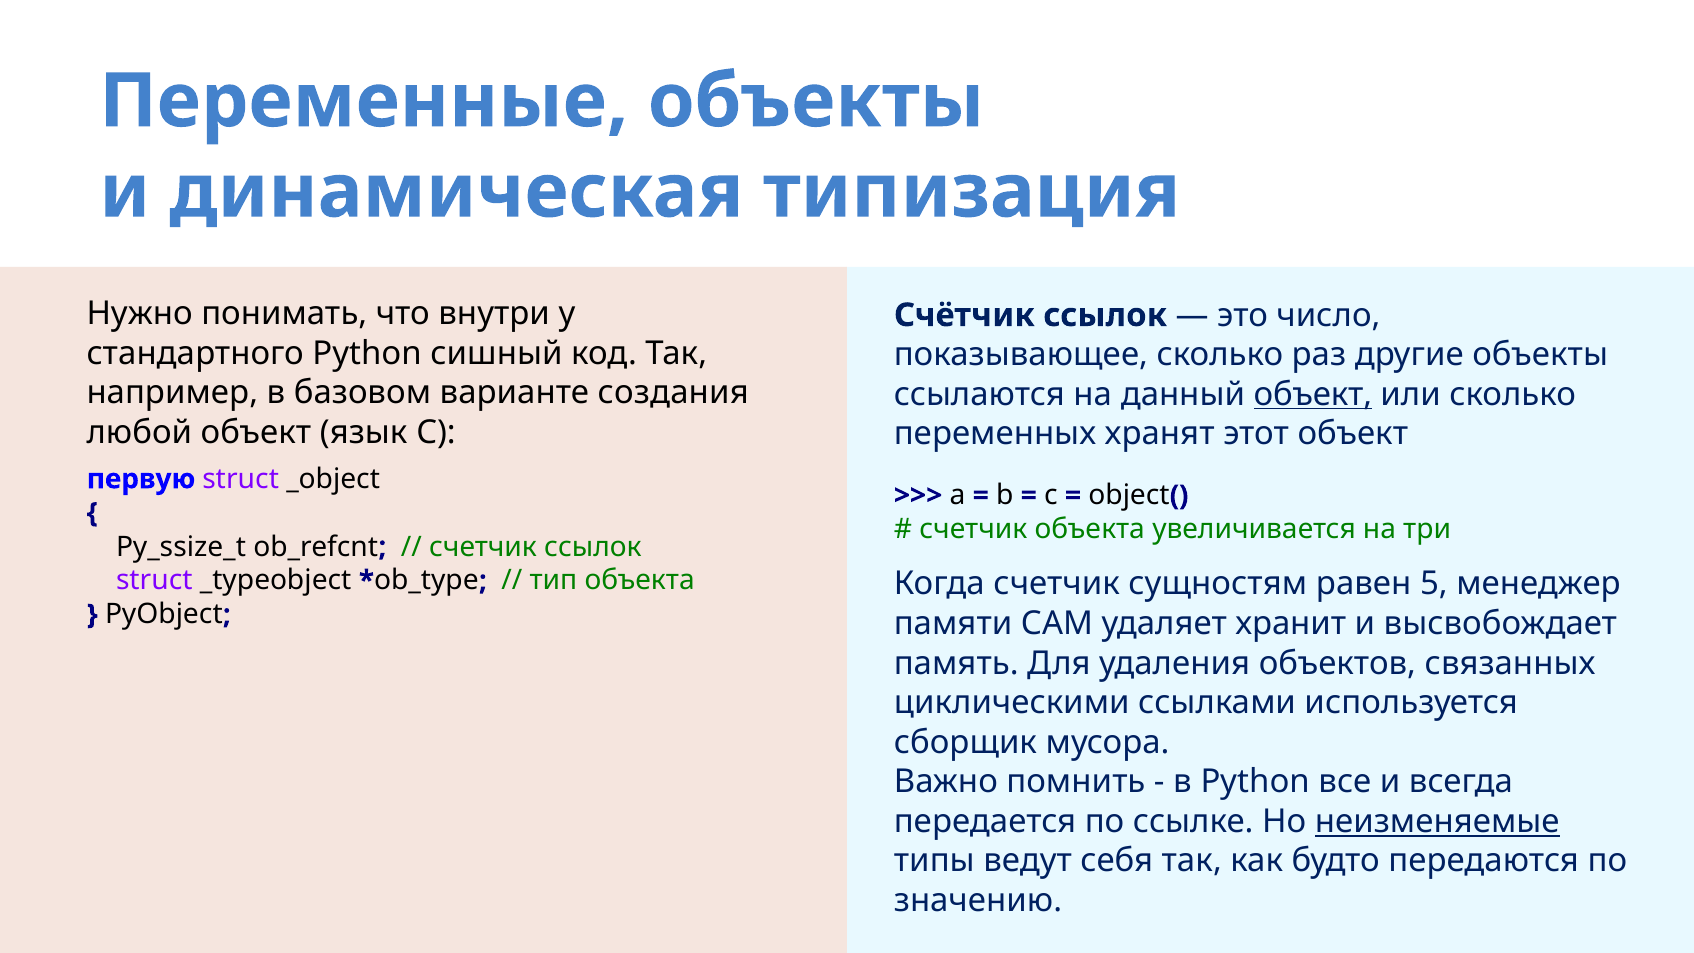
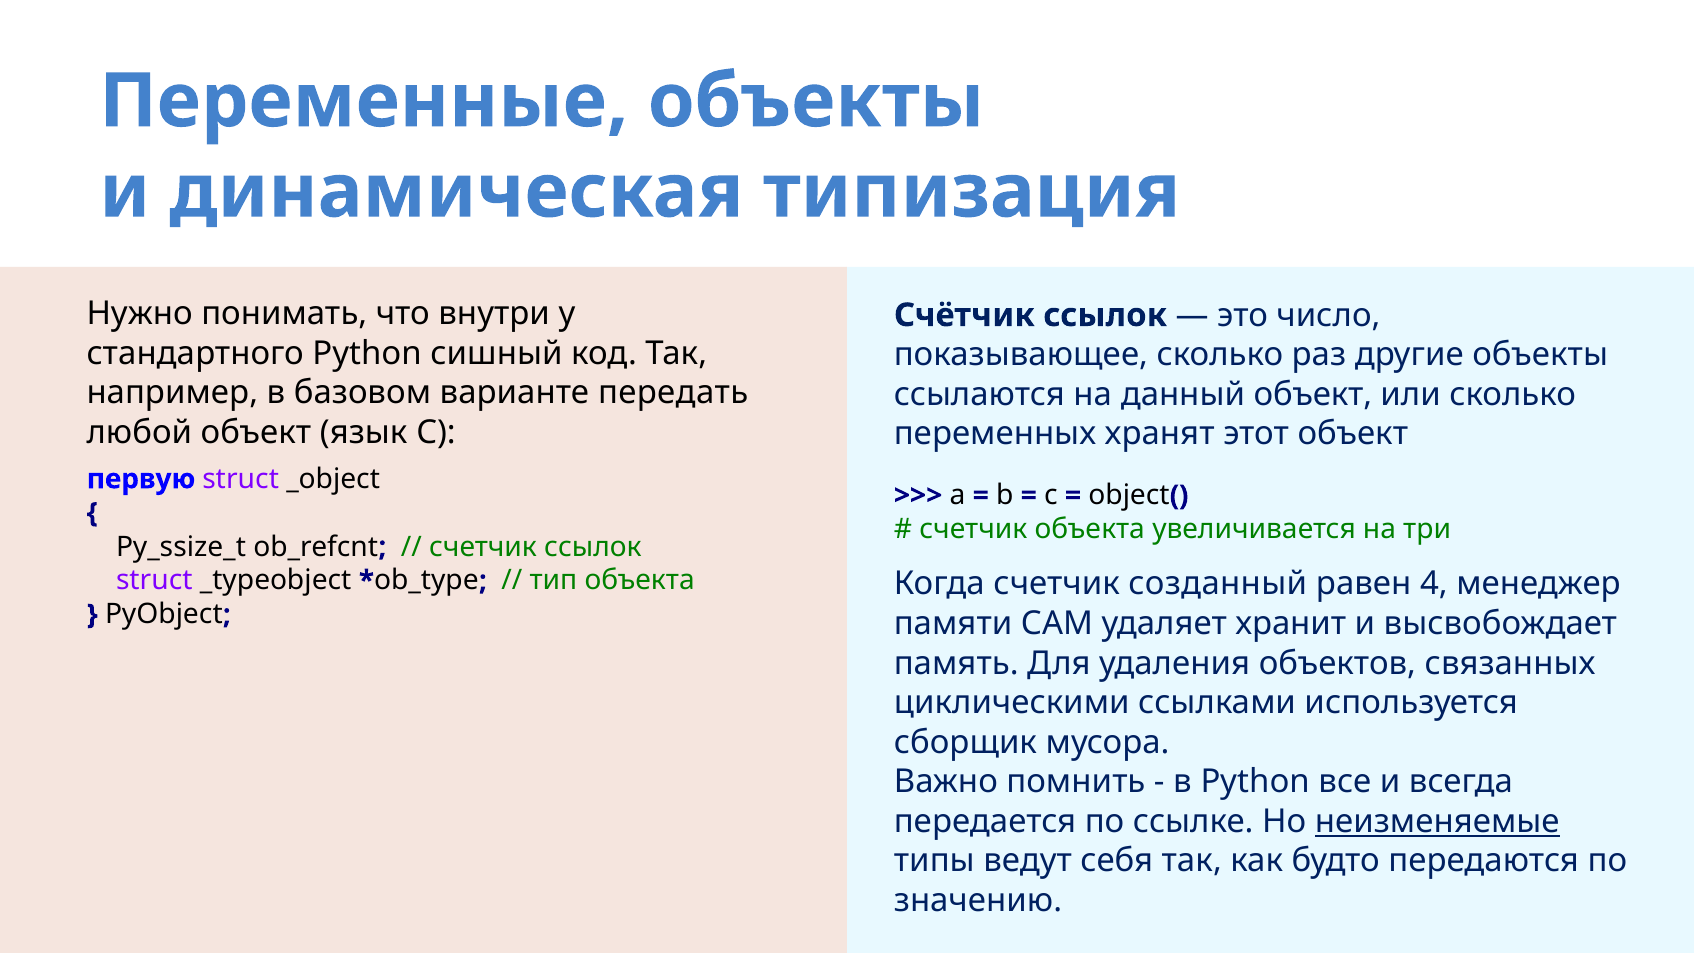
создания: создания -> передать (673, 393)
объект underline: present -> none (1313, 394)
сущностям: сущностям -> созданный (1218, 584)
5: 5 -> 4 (1434, 584)
